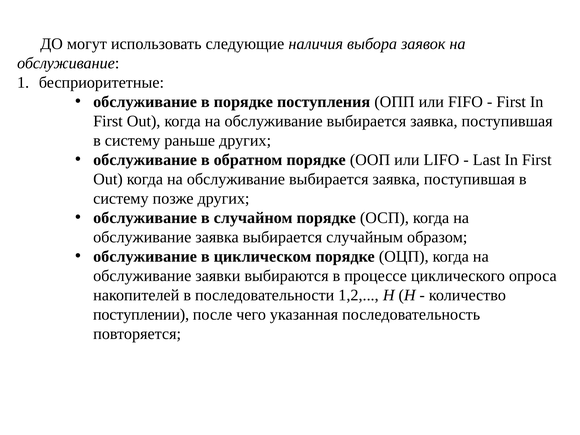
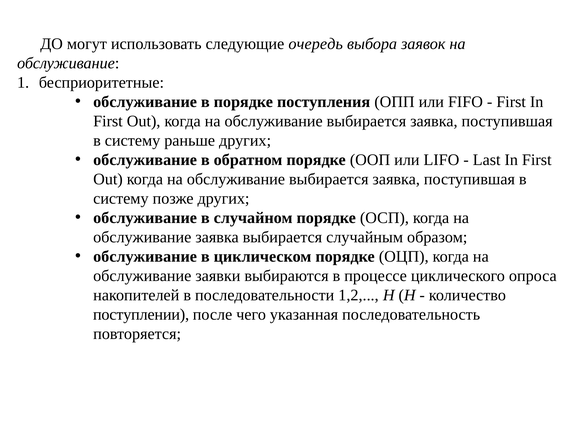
наличия: наличия -> очередь (316, 44)
